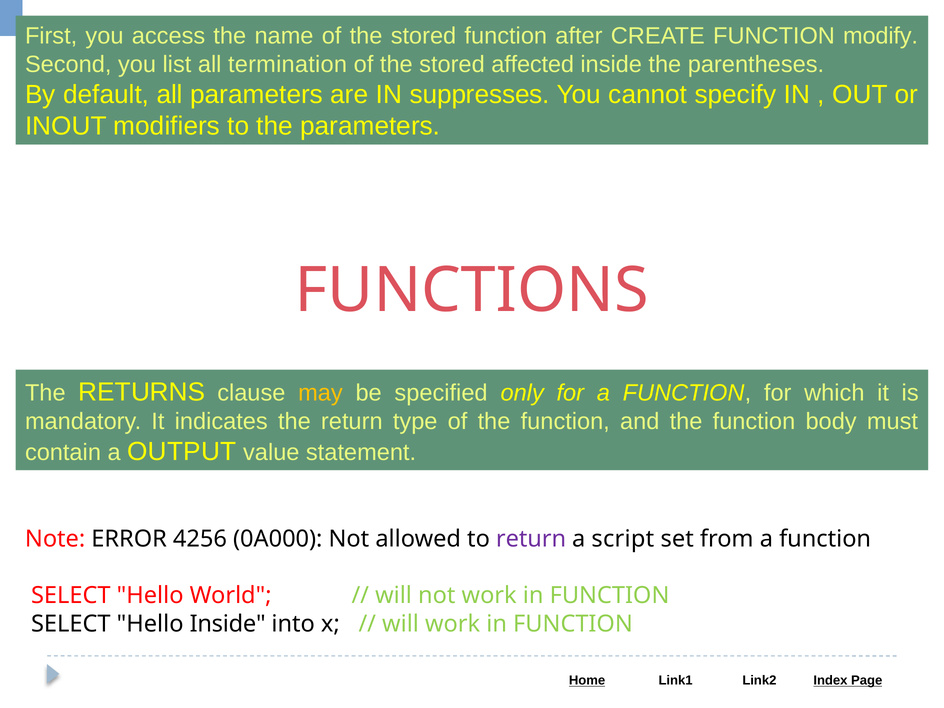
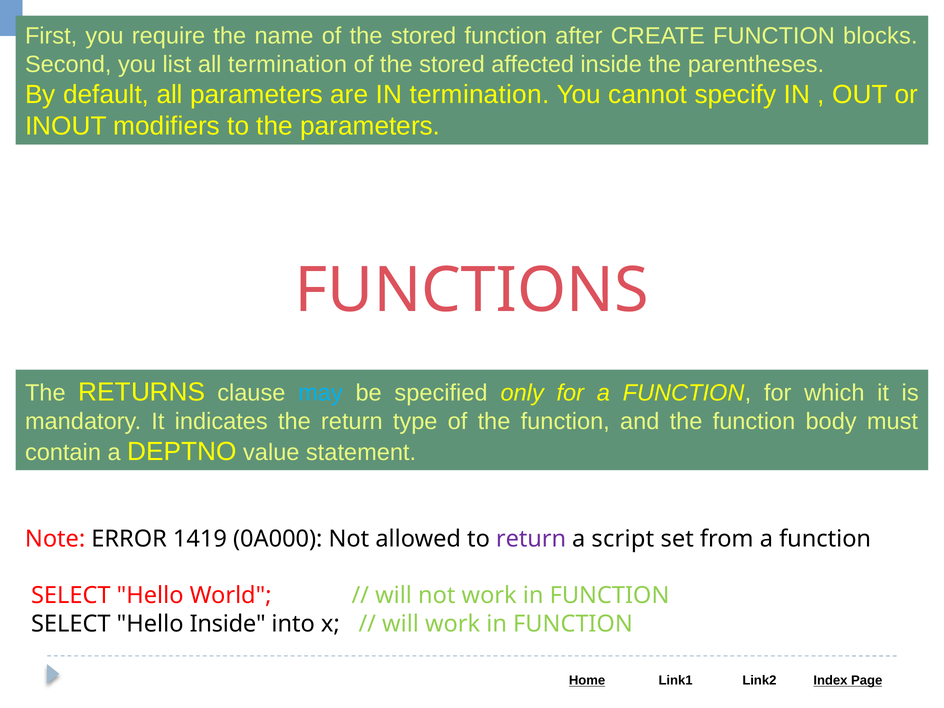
access: access -> require (169, 36)
modify: modify -> blocks (880, 36)
IN suppresses: suppresses -> termination (479, 95)
may colour: yellow -> light blue (320, 393)
OUTPUT: OUTPUT -> DEPTNO (182, 452)
4256: 4256 -> 1419 (200, 539)
